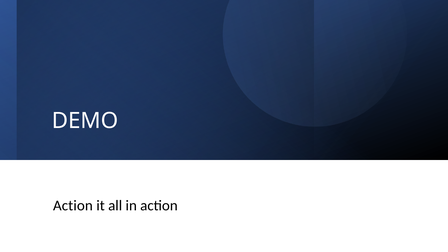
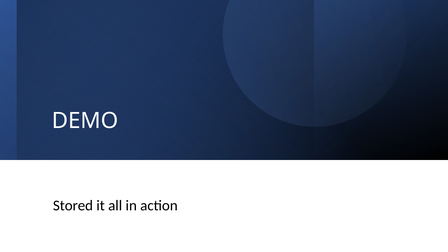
Action: Action -> Stored (73, 206)
